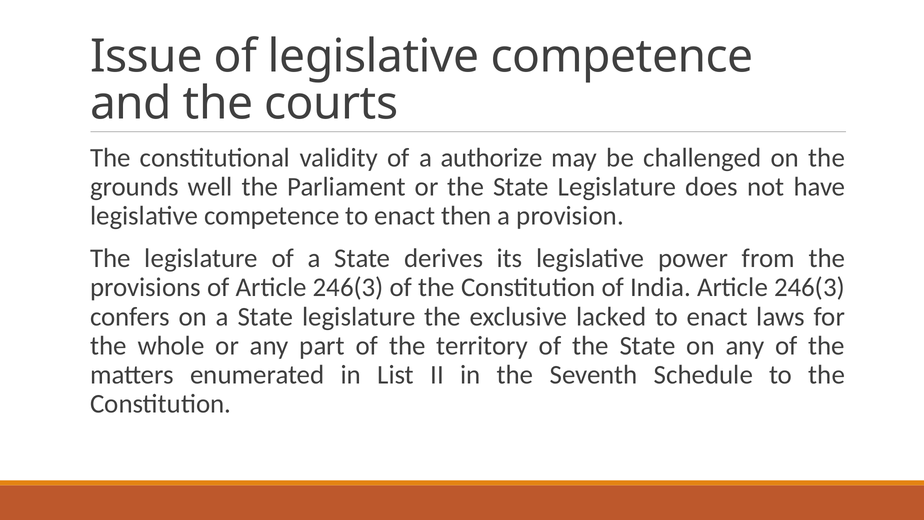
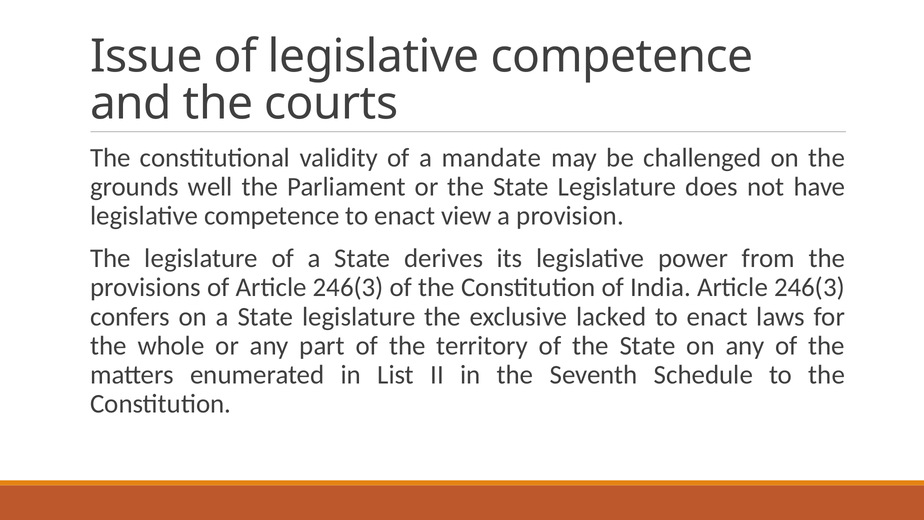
authorize: authorize -> mandate (491, 158)
then: then -> view (467, 216)
